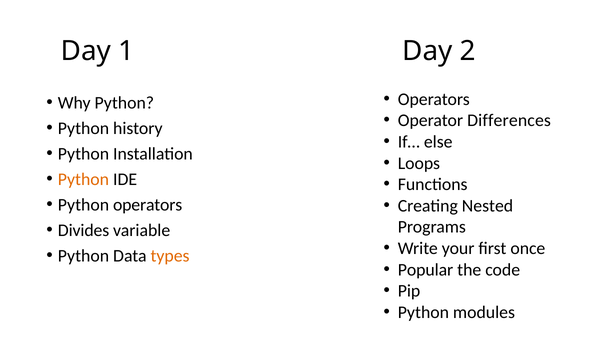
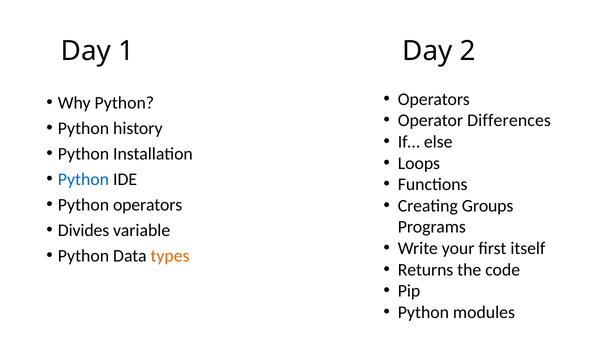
Python colour: orange -> blue (83, 180)
Nested: Nested -> Groups (488, 206)
once: once -> itself (528, 249)
Popular: Popular -> Returns (426, 270)
